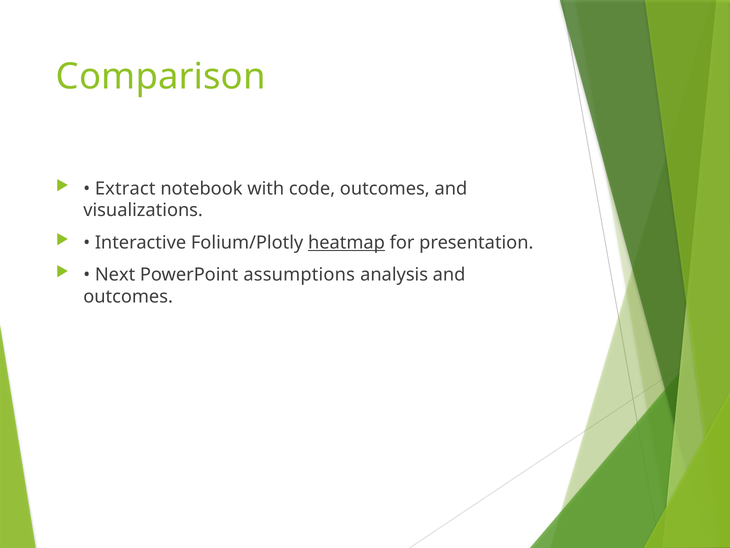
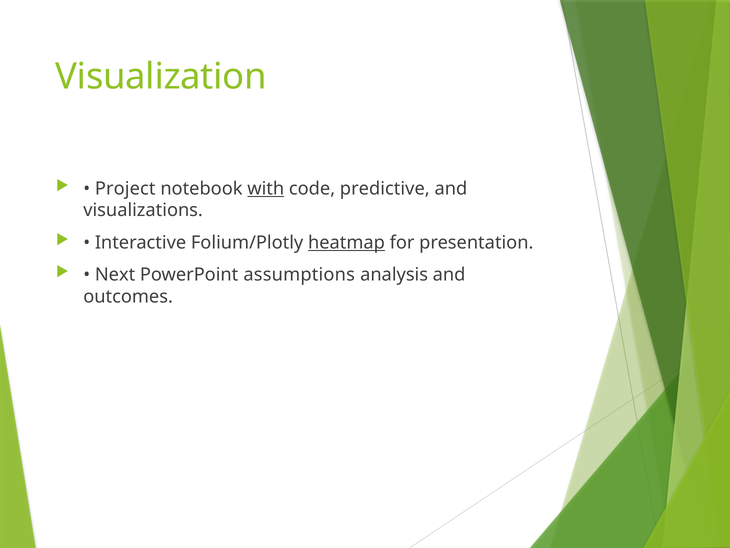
Comparison: Comparison -> Visualization (161, 77)
Extract: Extract -> Project (125, 188)
with underline: none -> present (266, 188)
code outcomes: outcomes -> predictive (385, 188)
